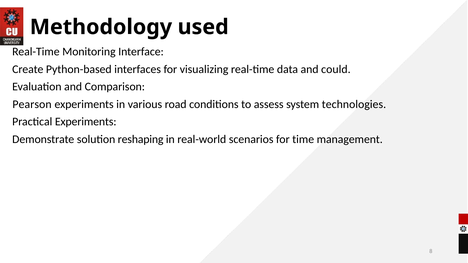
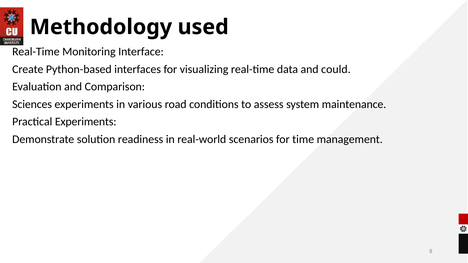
Pearson: Pearson -> Sciences (32, 104)
technologies: technologies -> maintenance (354, 104)
reshaping: reshaping -> readiness (141, 139)
